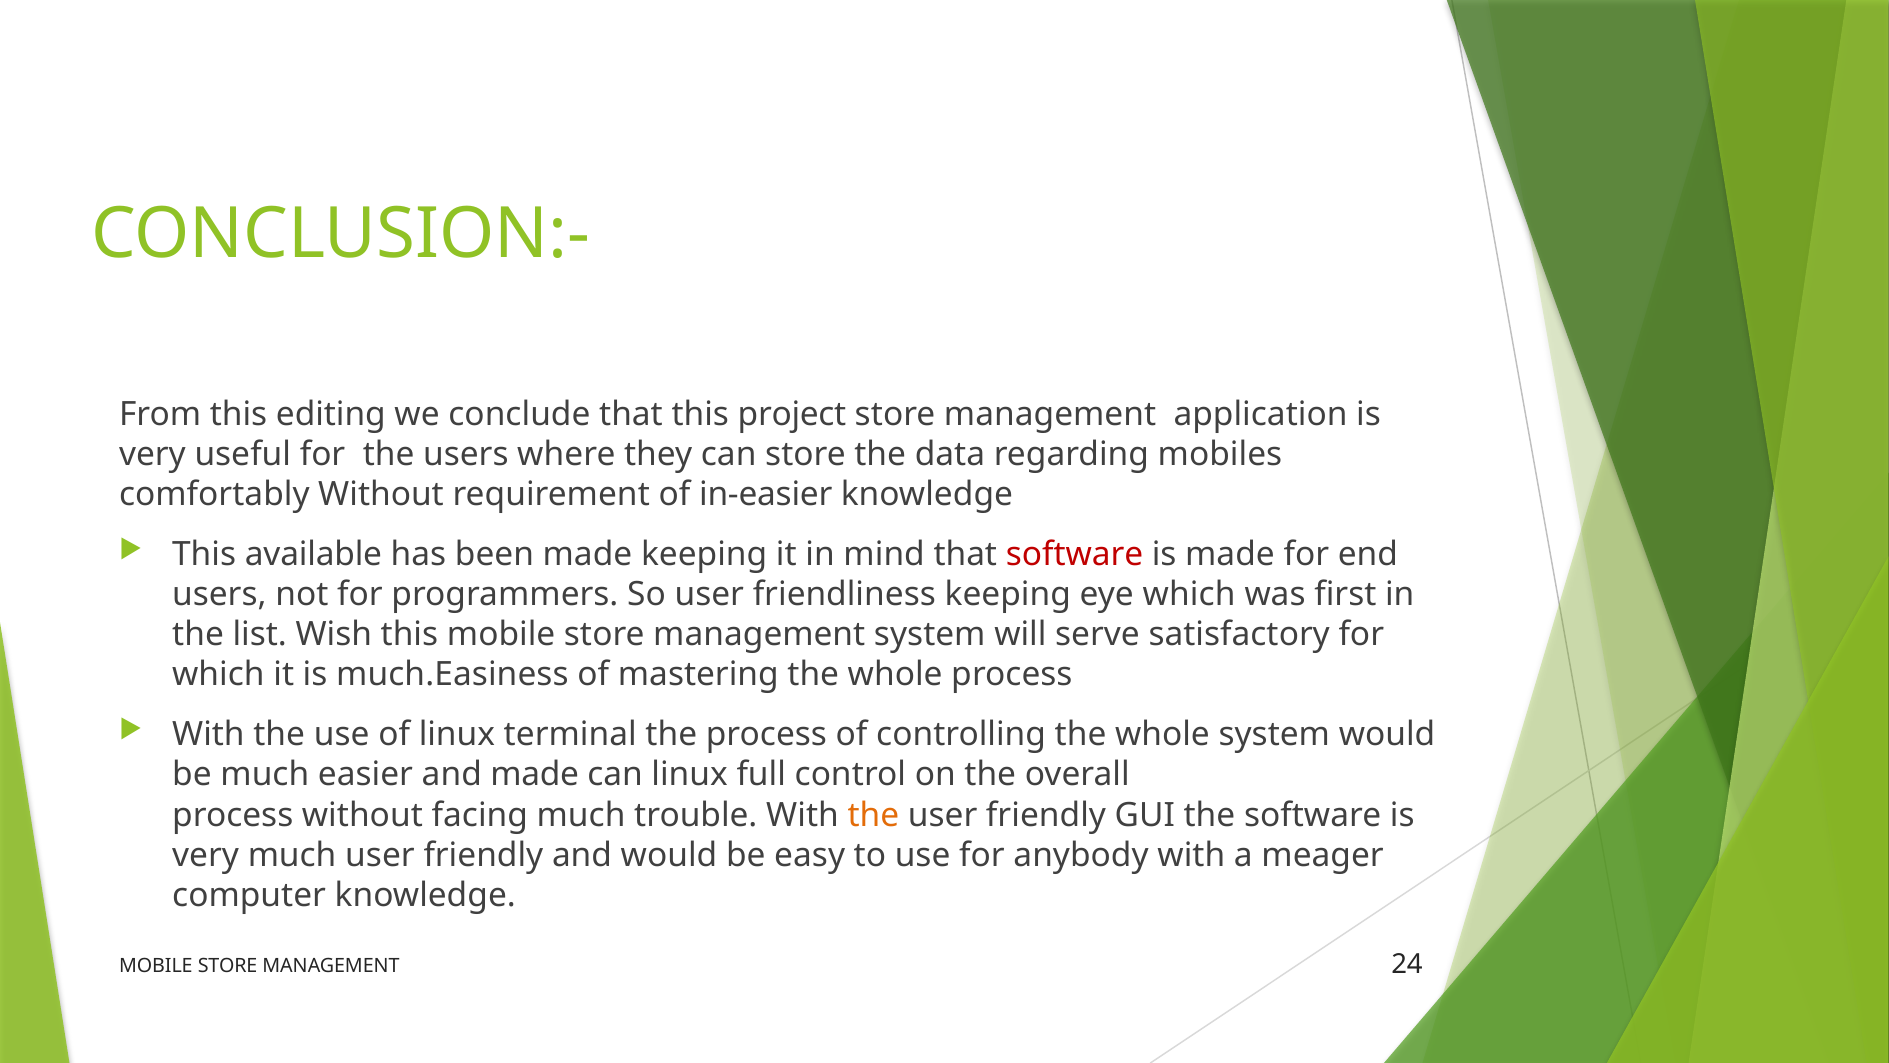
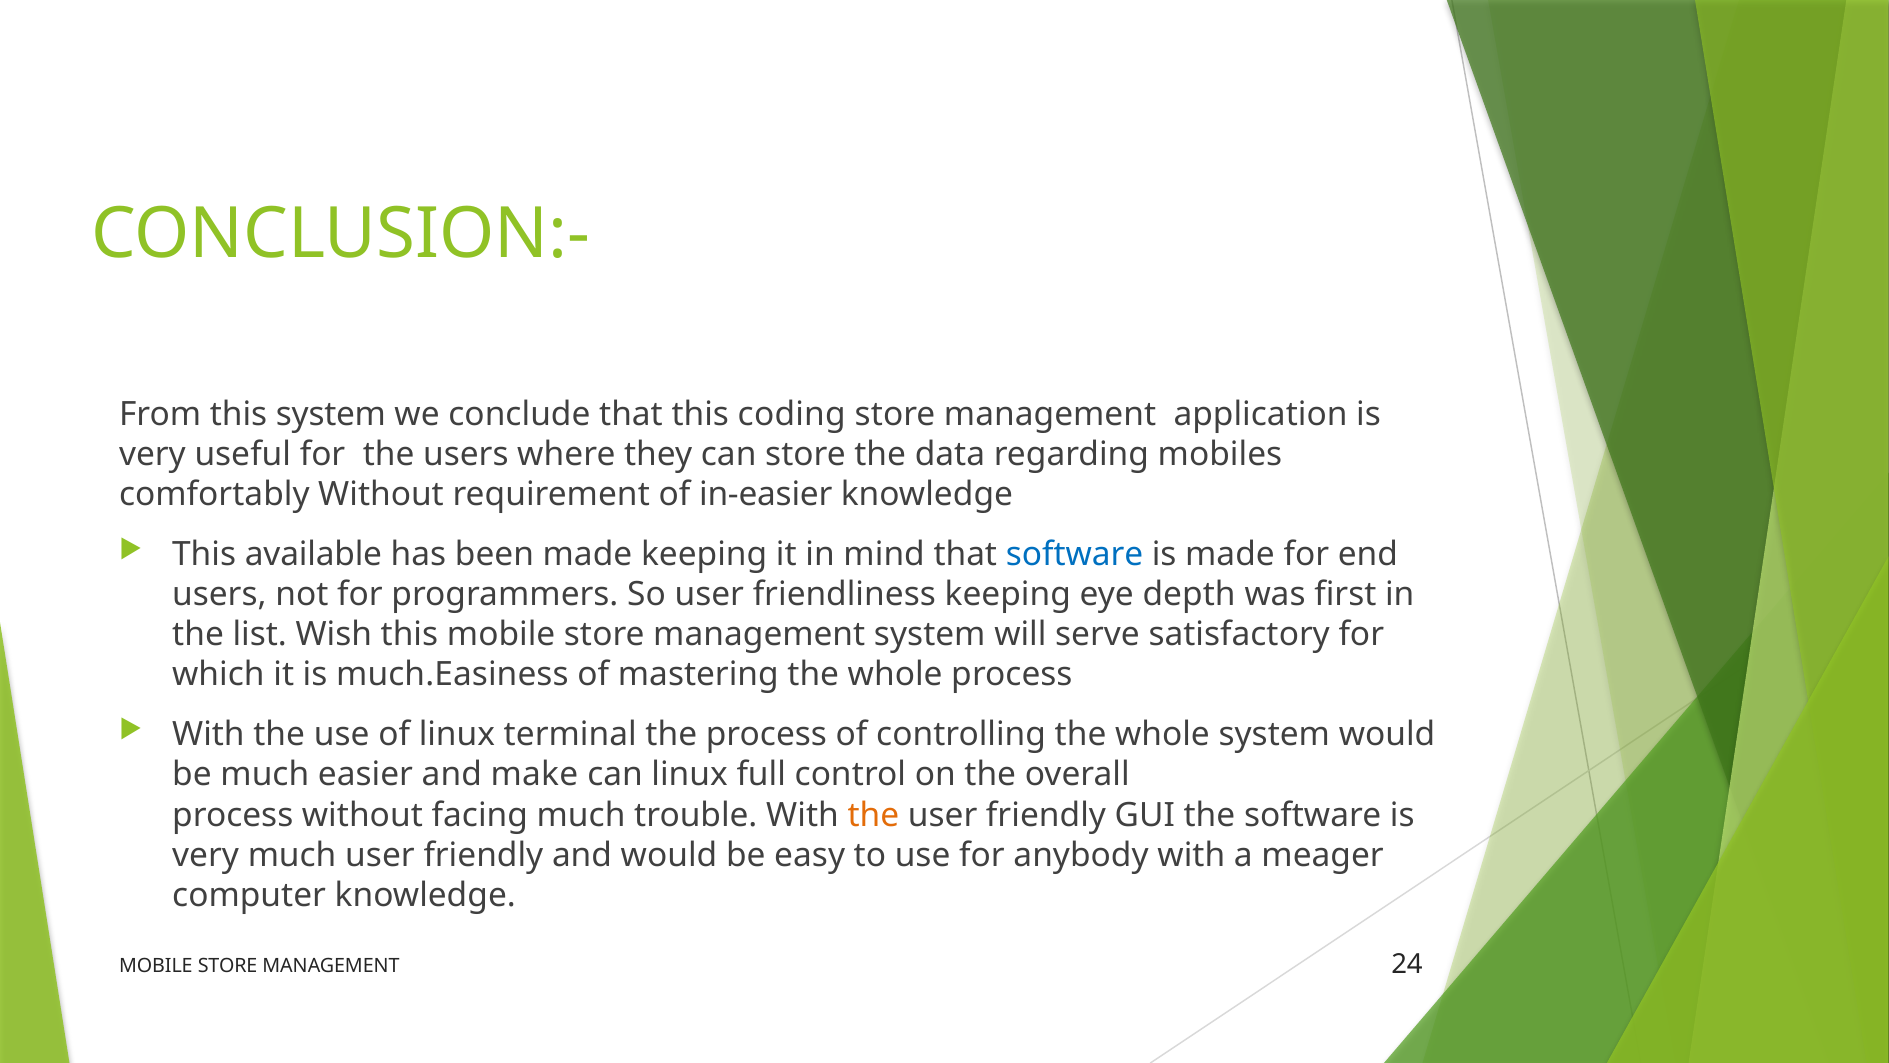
this editing: editing -> system (331, 414)
project: project -> coding (792, 414)
software colour: red -> blue (1075, 554)
eye which: which -> depth (1189, 594)
and made: made -> make (534, 775)
